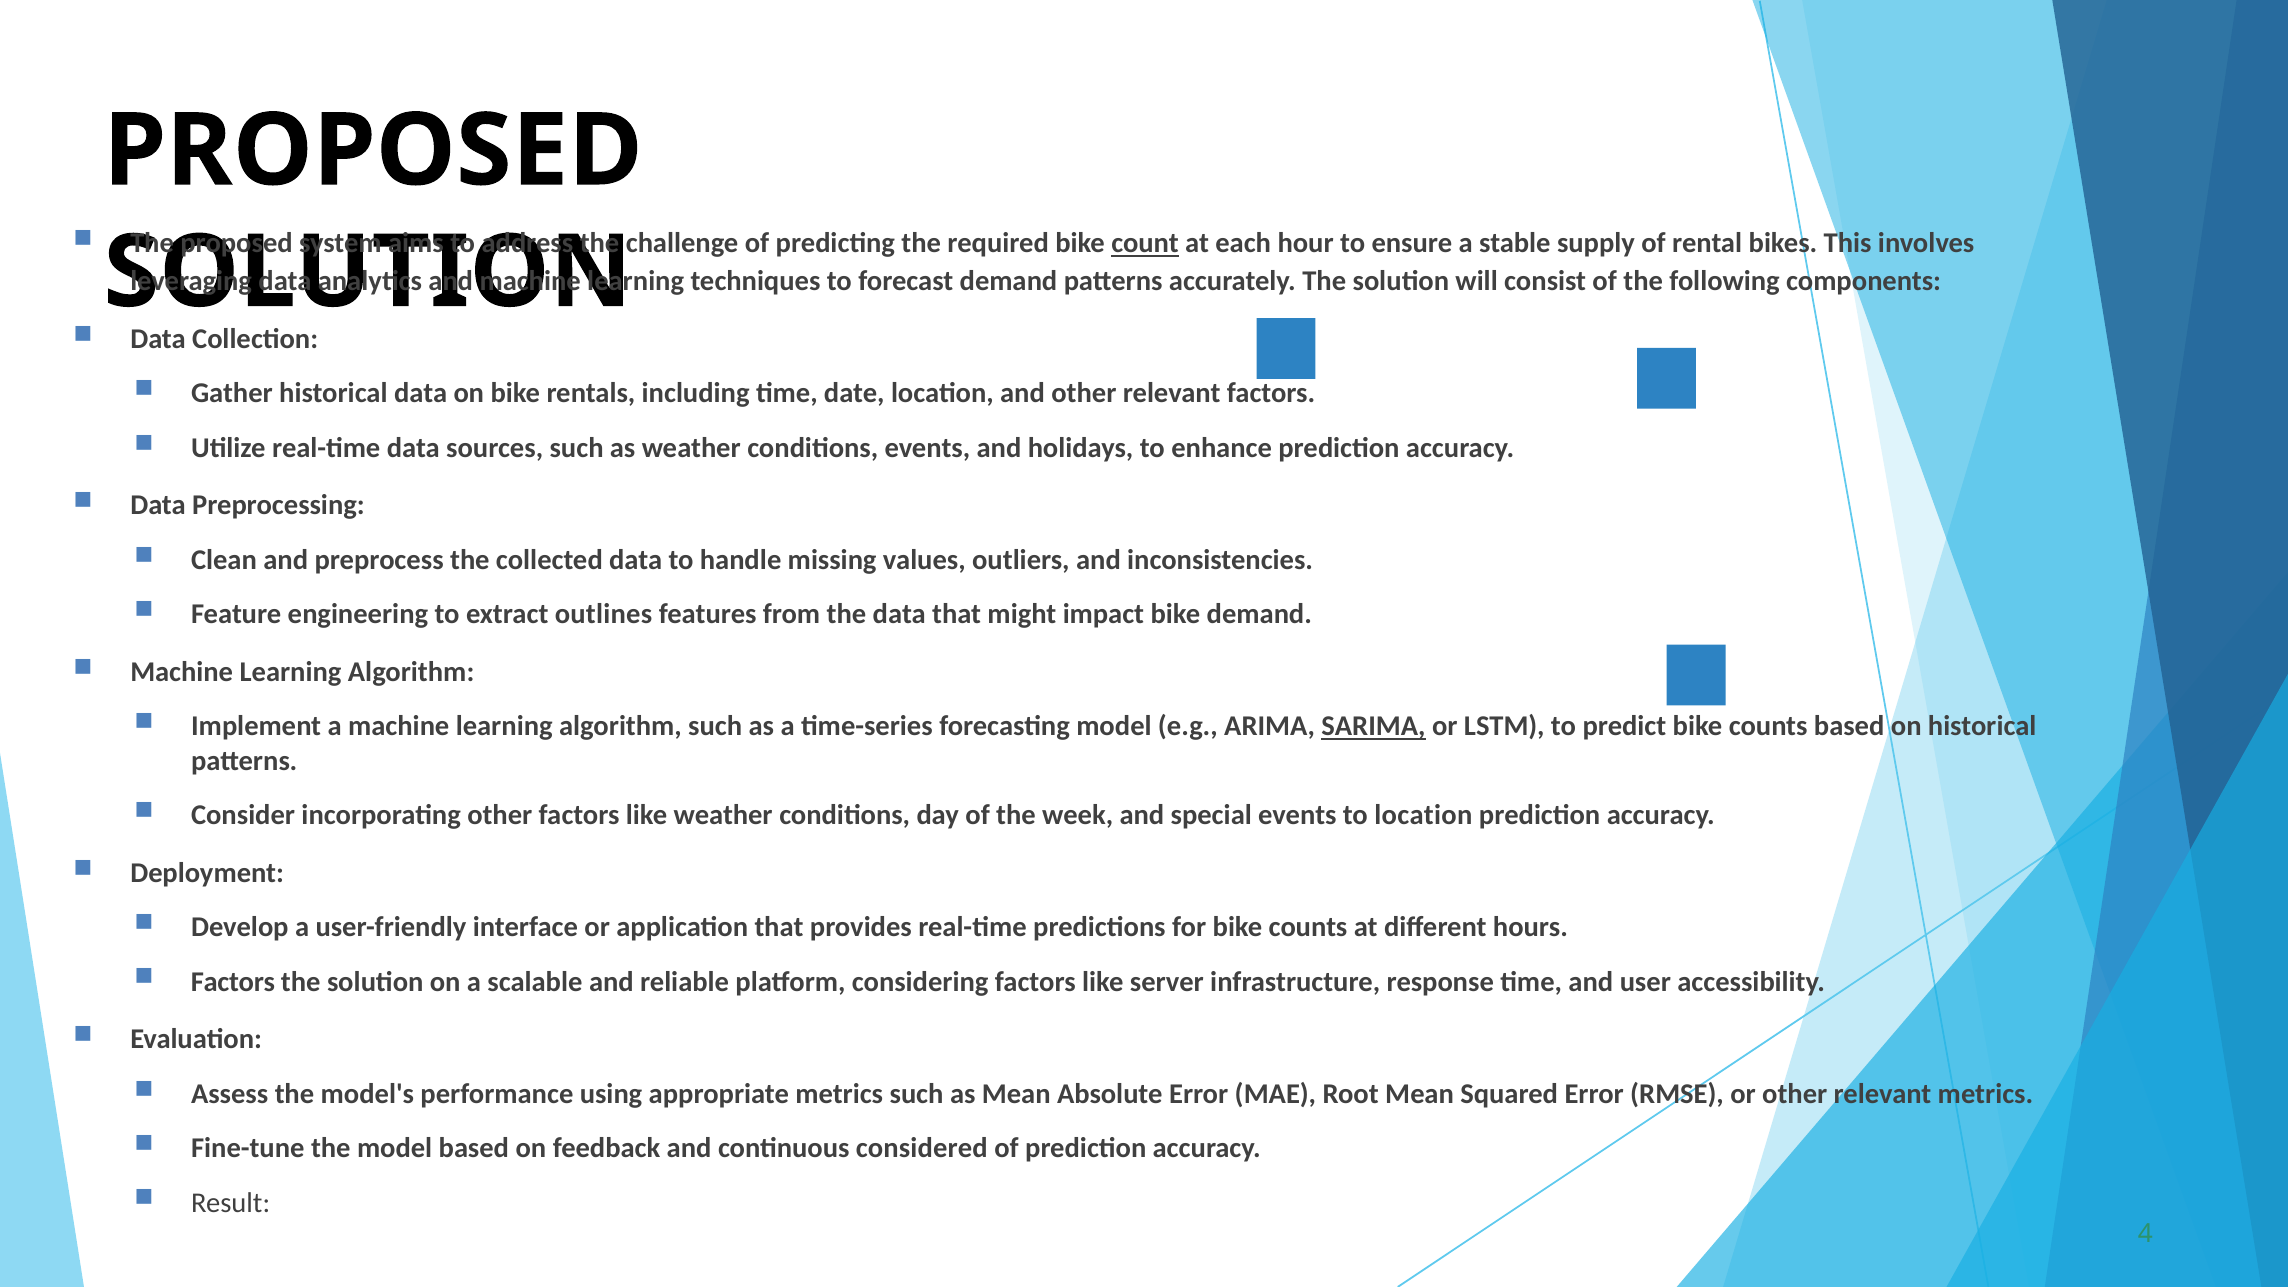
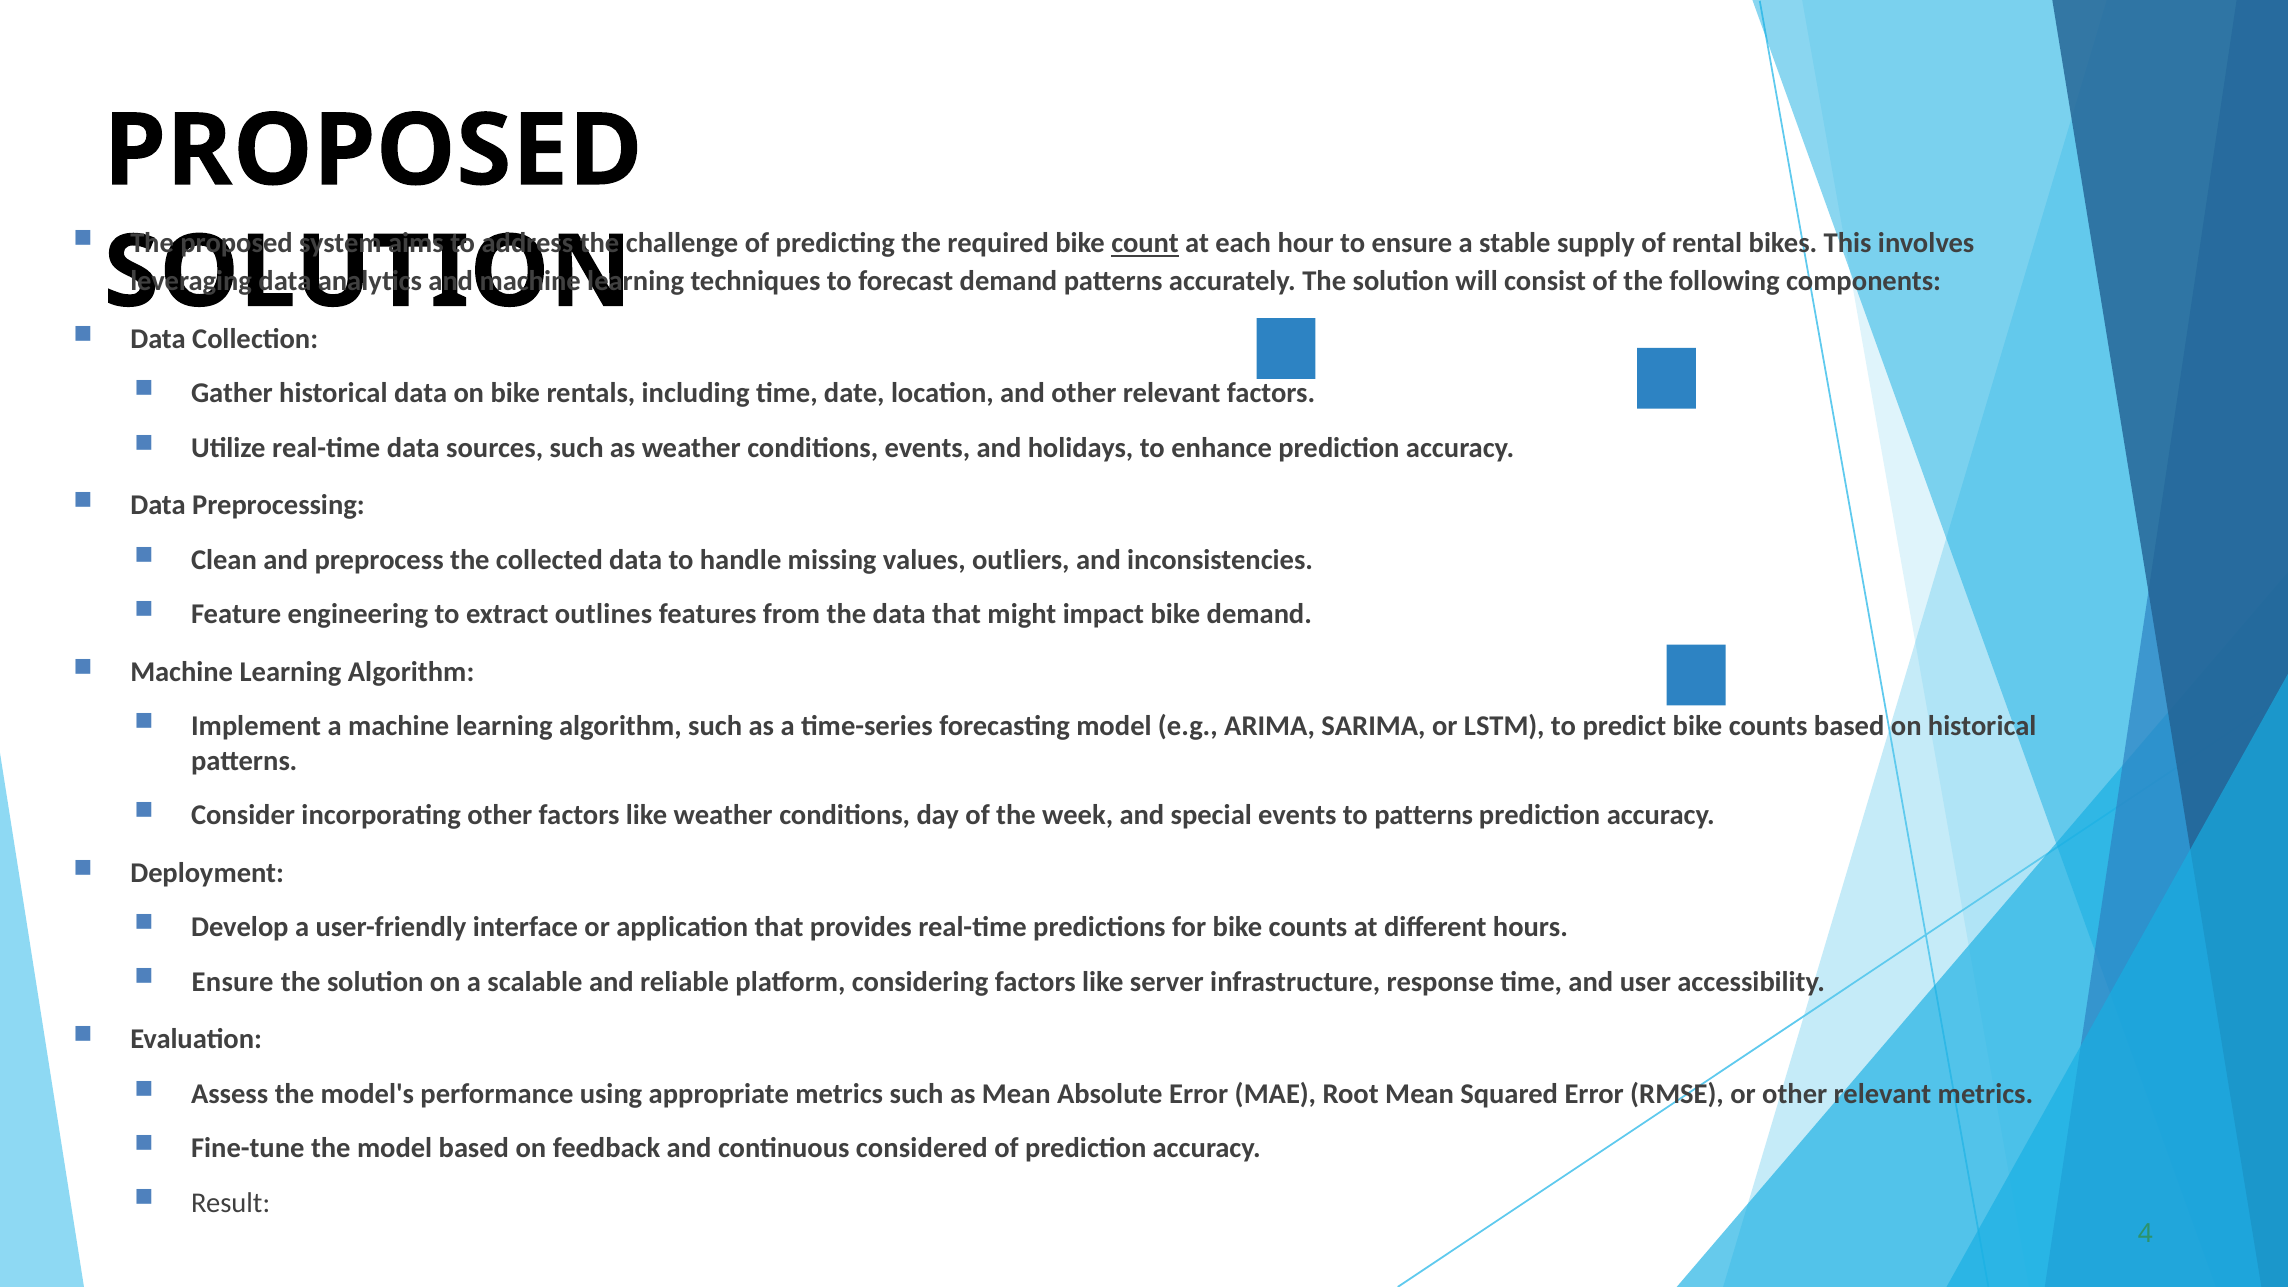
SARIMA underline: present -> none (1373, 726)
to location: location -> patterns (1424, 815)
Factors: Factors -> Ensure (233, 982)
